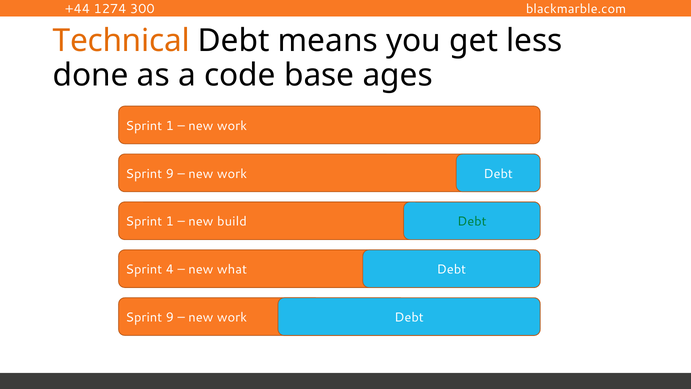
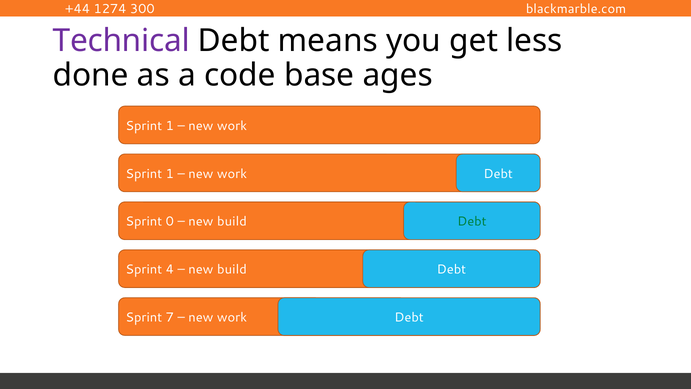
Technical colour: orange -> purple (121, 41)
9: 9 -> 1 (170, 174)
1: 1 -> 0 (170, 221)
what: what -> build (232, 269)
9: 9 -> 7 (170, 317)
